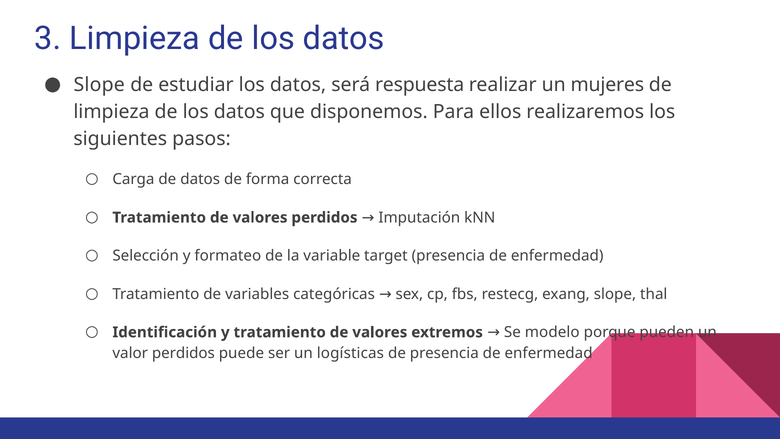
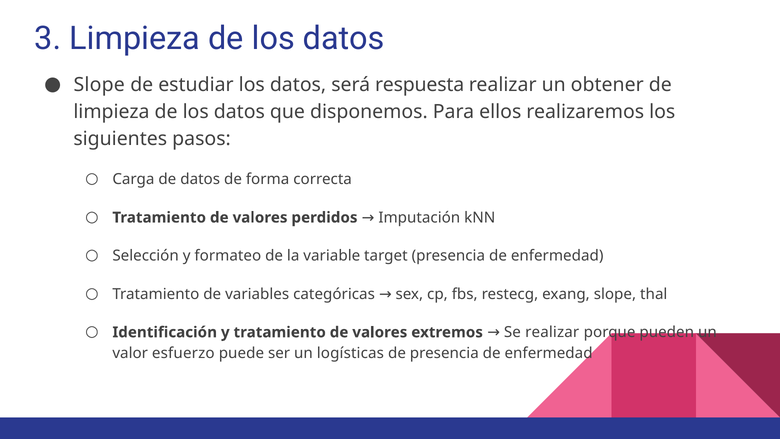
mujeres: mujeres -> obtener (607, 85)
Se modelo: modelo -> realizar (552, 332)
valor perdidos: perdidos -> esfuerzo (183, 353)
